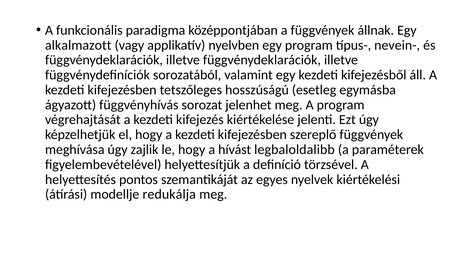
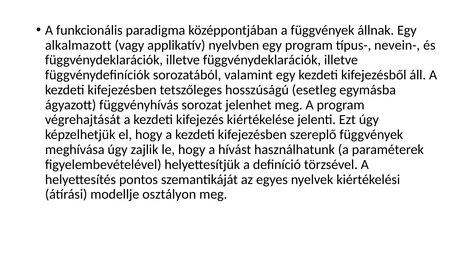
legbaloldalibb: legbaloldalibb -> használhatunk (295, 149)
redukálja: redukálja -> osztályon (169, 194)
